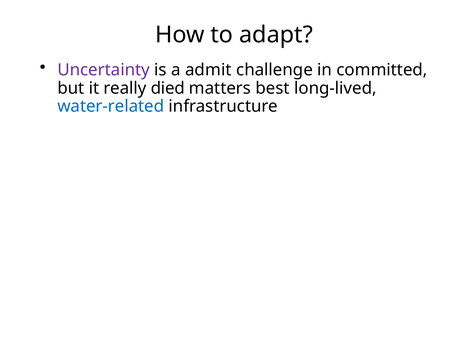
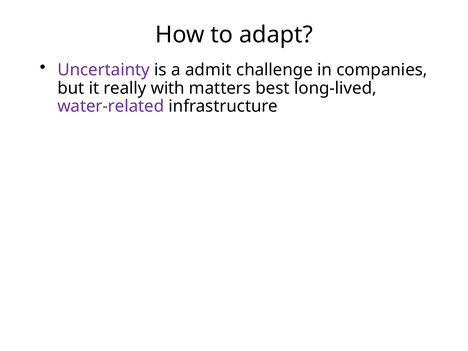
committed: committed -> companies (382, 70)
died: died -> with (168, 88)
water-related colour: blue -> purple (111, 106)
